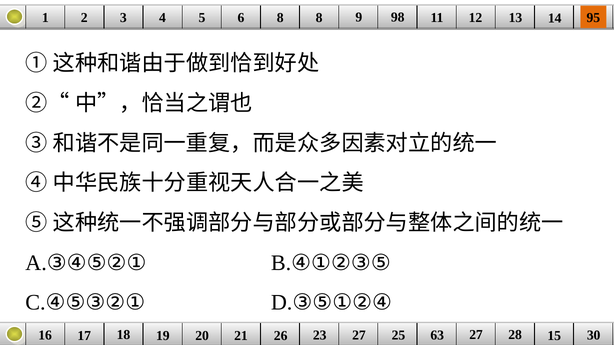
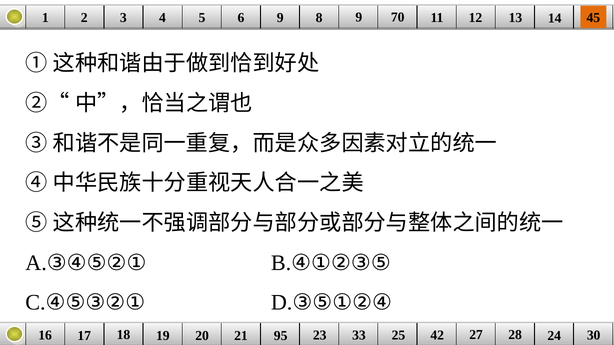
6 8: 8 -> 9 (280, 18)
98: 98 -> 70 (398, 17)
95: 95 -> 45 (593, 18)
26: 26 -> 95 (281, 336)
23 27: 27 -> 33 (359, 336)
63: 63 -> 42 (437, 336)
15: 15 -> 24 (554, 336)
